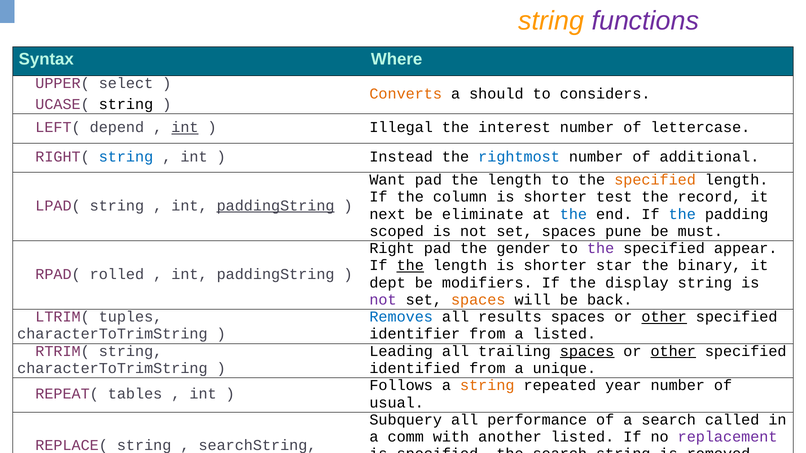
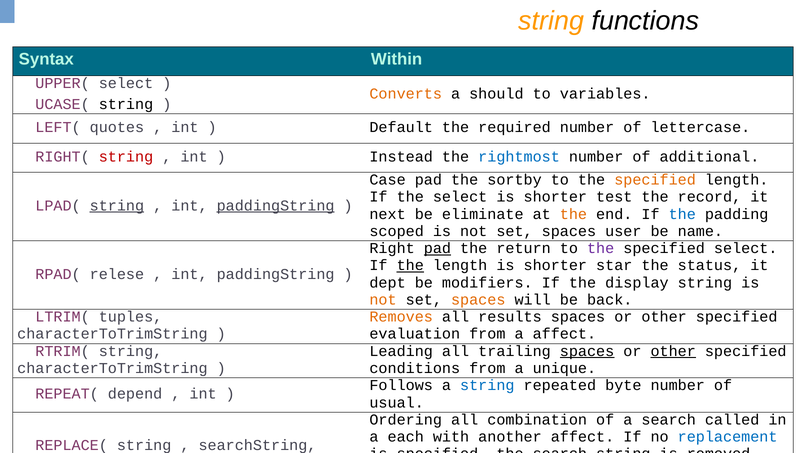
functions colour: purple -> black (645, 21)
Where: Where -> Within (397, 59)
considers: considers -> variables (605, 94)
depend: depend -> quotes (117, 128)
int underline: present -> none (185, 128)
Illegal: Illegal -> Default (401, 128)
interest: interest -> required (515, 128)
string colour: blue -> red (126, 157)
Want: Want -> Case (388, 180)
pad the length: length -> sortby (515, 180)
the column: column -> select (460, 197)
string underline: none -> present (117, 206)
the colour: blue -> orange (573, 214)
pune: pune -> user (623, 231)
must: must -> name (700, 231)
pad underline: none -> present (437, 249)
gender: gender -> return (524, 249)
specified appear: appear -> select (746, 249)
binary: binary -> status (709, 266)
rolled: rolled -> relese (117, 274)
not colour: purple -> orange (383, 300)
Removes colour: blue -> orange (401, 317)
other underline: present -> none (664, 317)
identifier: identifier -> evaluation (415, 334)
a listed: listed -> affect (564, 334)
identified: identified -> conditions (415, 369)
string colour: orange -> blue (487, 386)
year: year -> byte (623, 386)
tables: tables -> depend (135, 394)
Subquery: Subquery -> Ordering (406, 420)
performance: performance -> combination (537, 420)
comm: comm -> each (406, 437)
another listed: listed -> affect (583, 437)
replacement colour: purple -> blue (728, 437)
